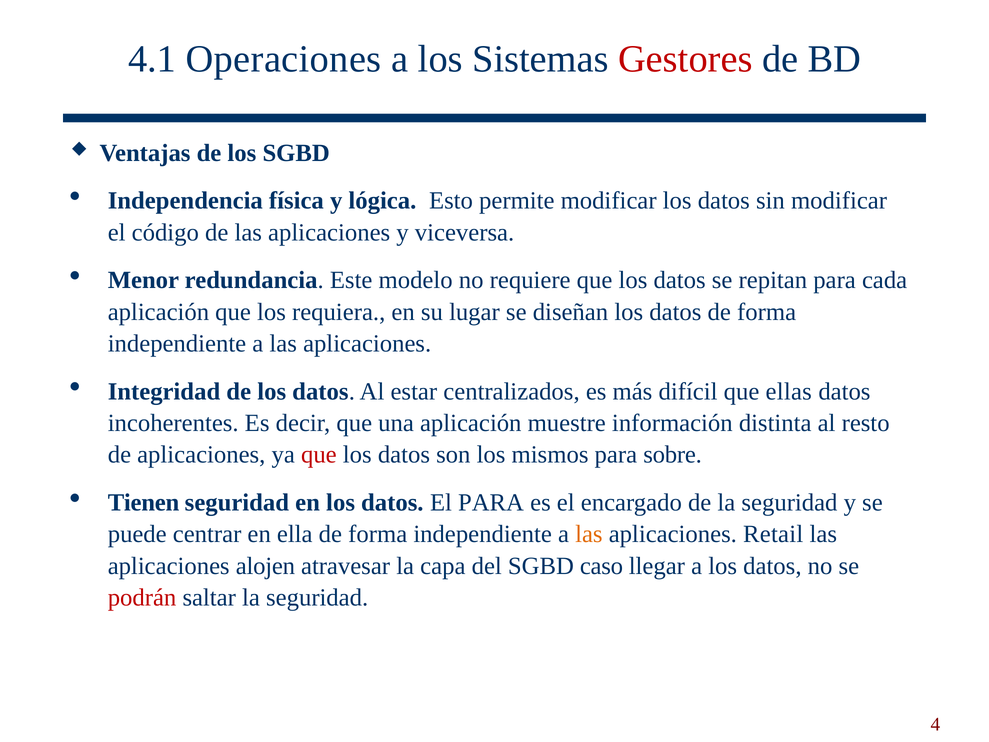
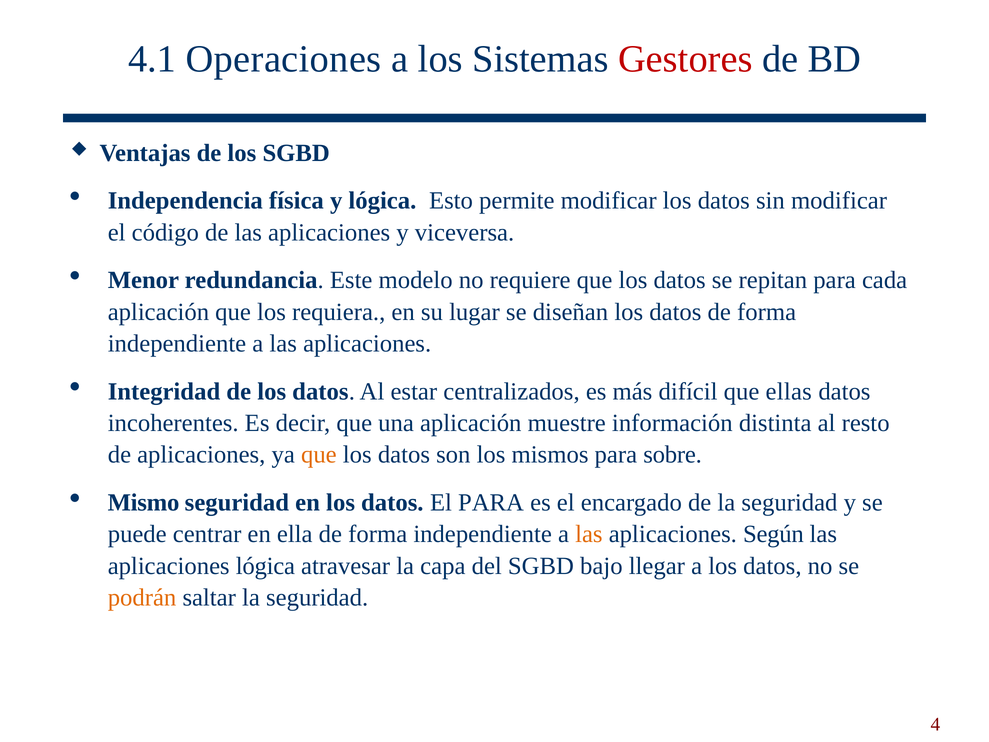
que colour: red -> orange (319, 455)
Tienen: Tienen -> Mismo (144, 502)
Retail: Retail -> Según (773, 534)
aplicaciones alojen: alojen -> lógica (265, 566)
caso: caso -> bajo (601, 566)
podrán colour: red -> orange (142, 598)
